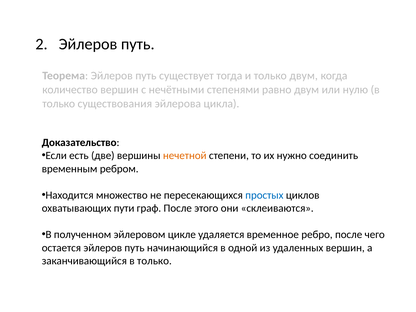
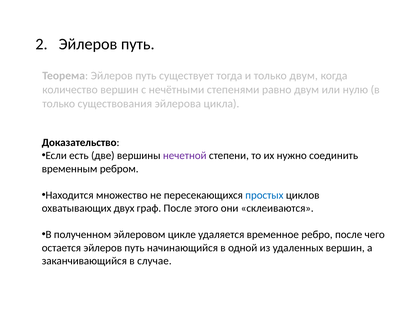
нечетной colour: orange -> purple (185, 156)
пути: пути -> двух (124, 208)
заканчивающийся в только: только -> случае (154, 261)
